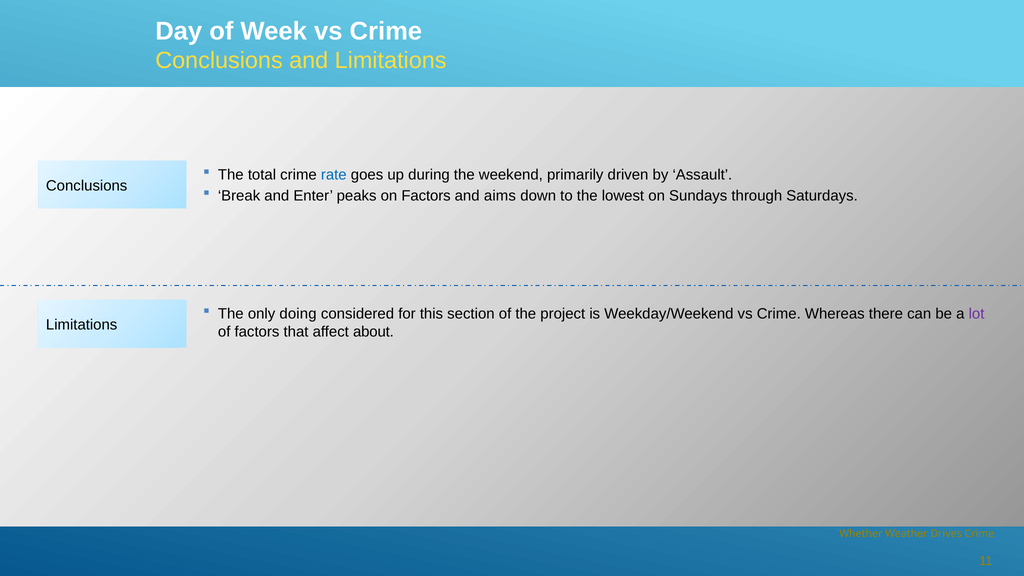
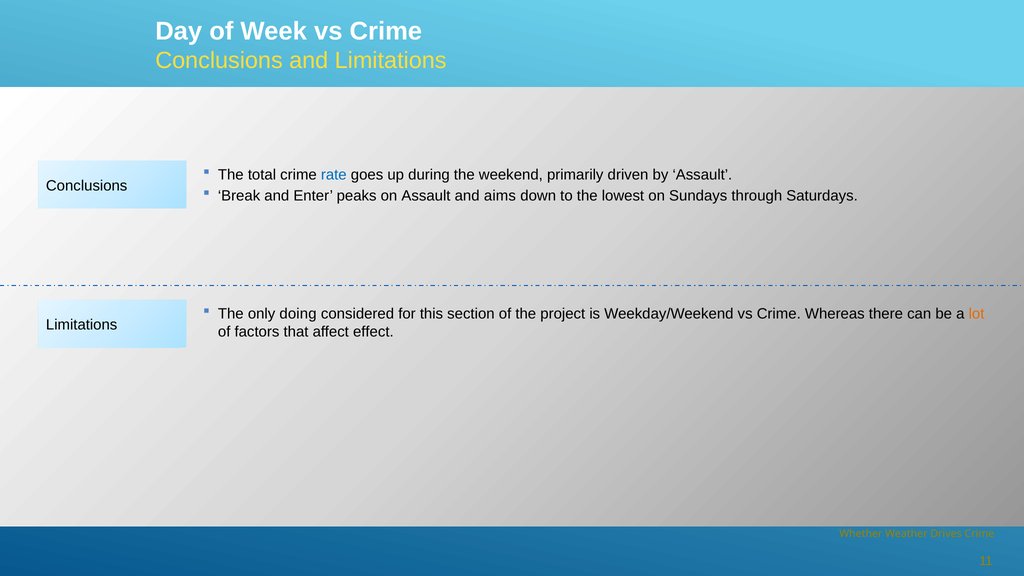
on Factors: Factors -> Assault (426, 196)
lot colour: purple -> orange (977, 314)
about: about -> effect (373, 332)
